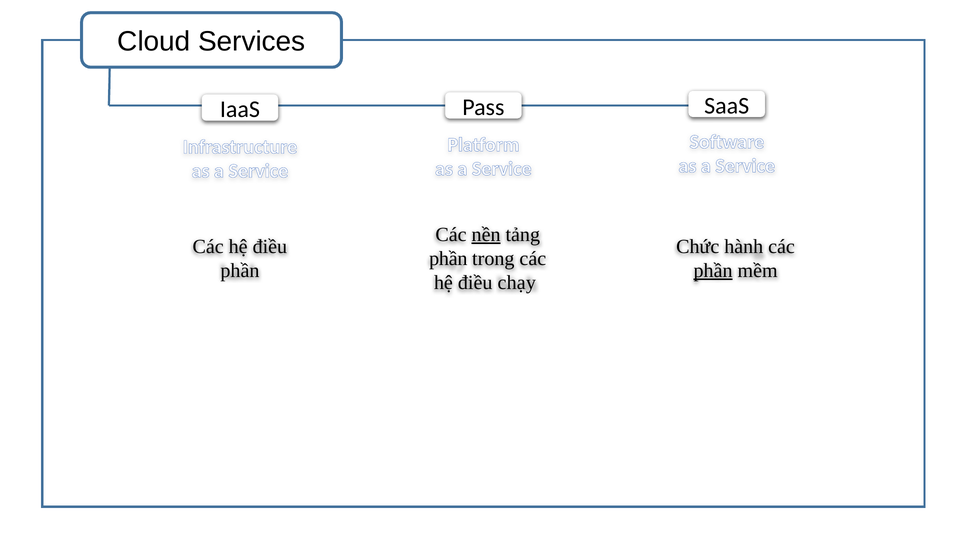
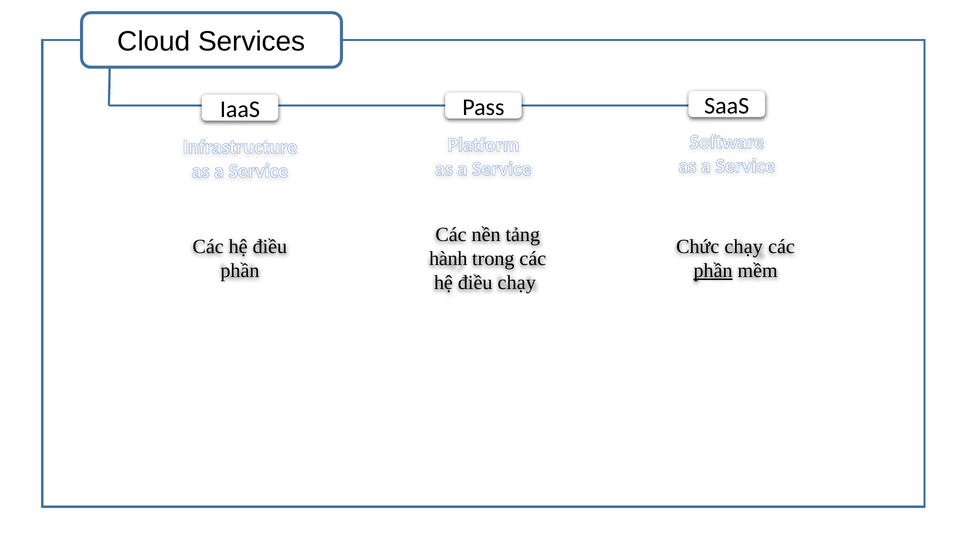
nền underline: present -> none (486, 235)
Chức hành: hành -> chạy (744, 247)
phần: phần -> hành (448, 259)
